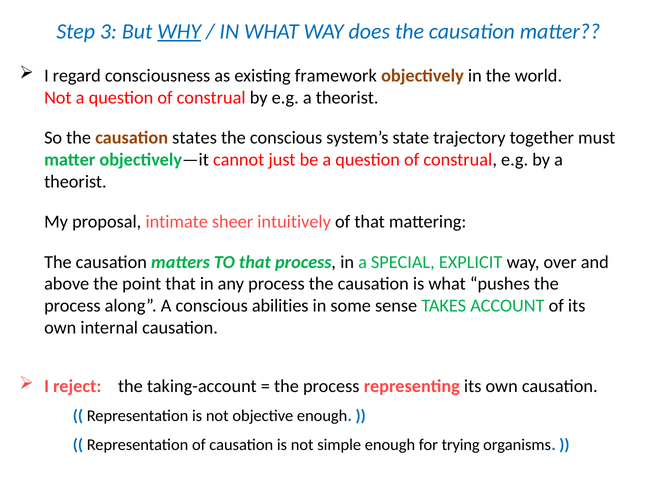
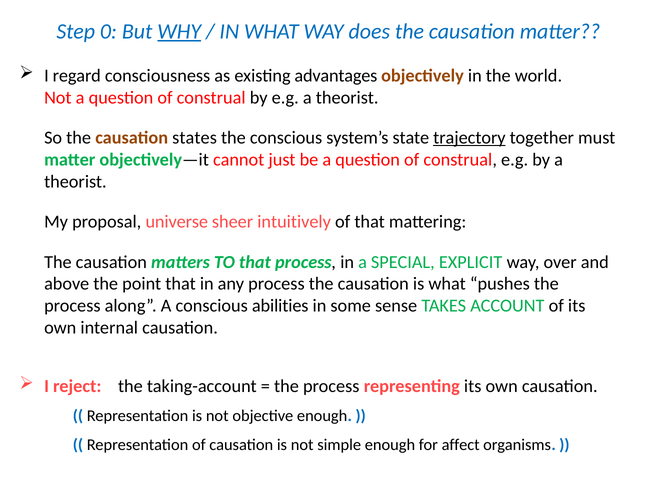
3: 3 -> 0 (108, 31)
framework: framework -> advantages (336, 76)
trajectory underline: none -> present (469, 138)
intimate: intimate -> universe (177, 222)
trying: trying -> affect (461, 445)
